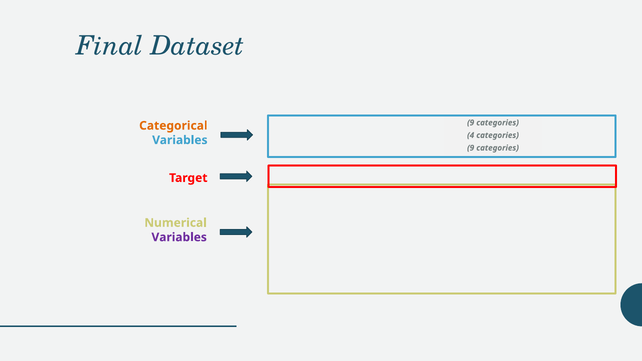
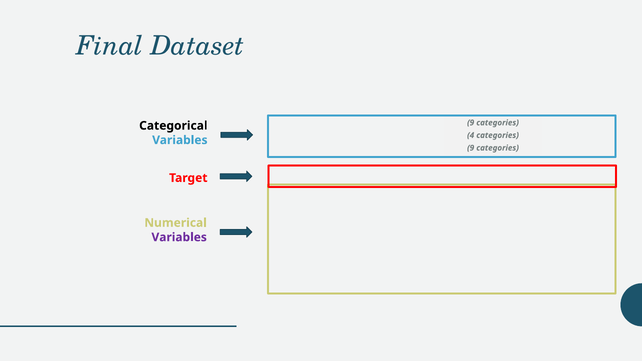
Categorical colour: orange -> black (173, 126)
